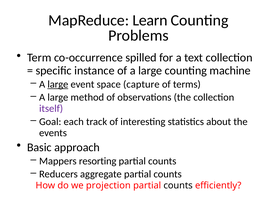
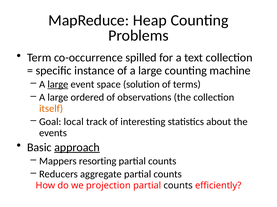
Learn: Learn -> Heap (150, 20)
capture: capture -> solution (141, 85)
method: method -> ordered (87, 98)
itself colour: purple -> orange (51, 109)
each: each -> local (74, 122)
approach underline: none -> present (77, 148)
